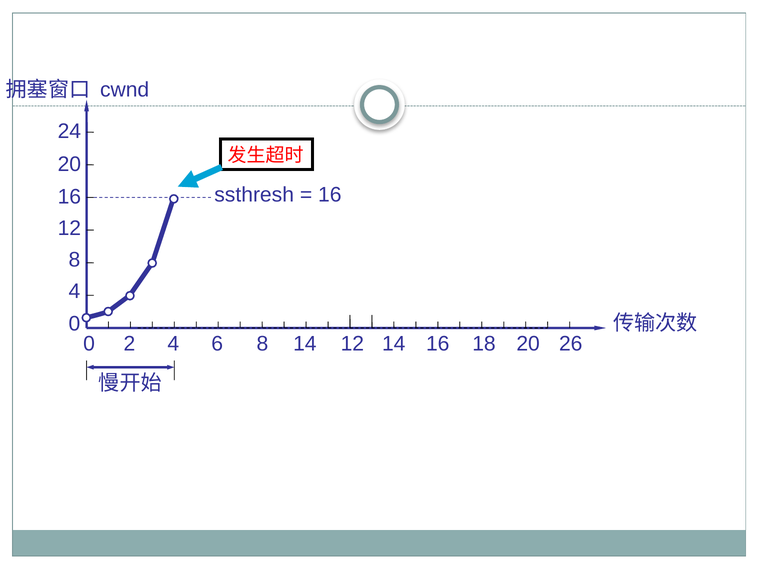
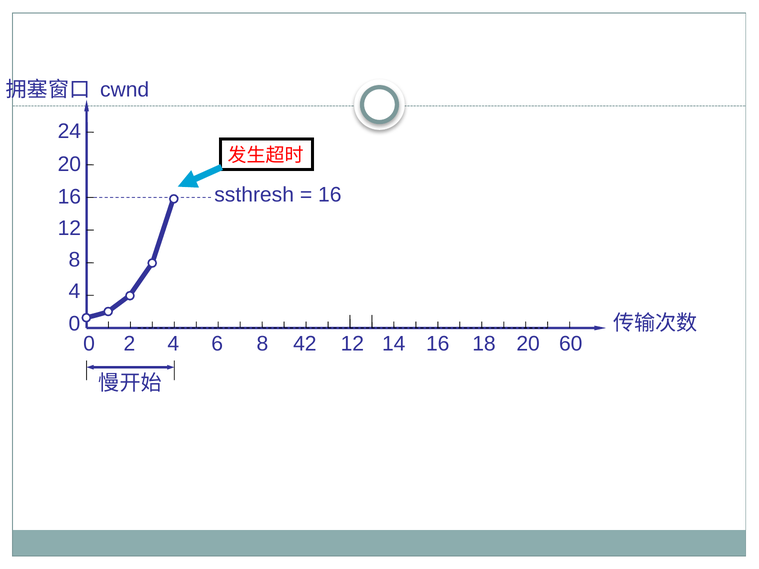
8 14: 14 -> 42 (305, 344)
26: 26 -> 60 (571, 344)
